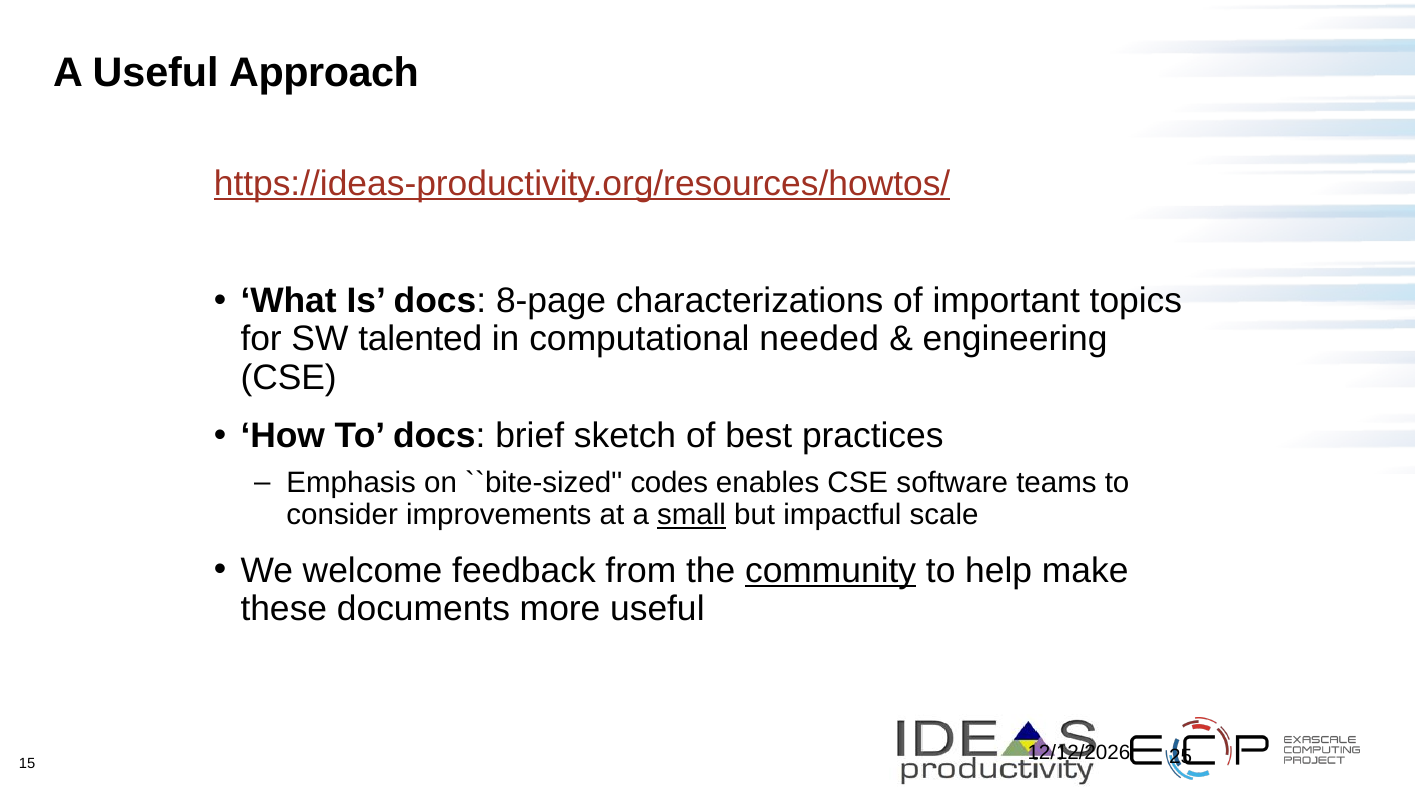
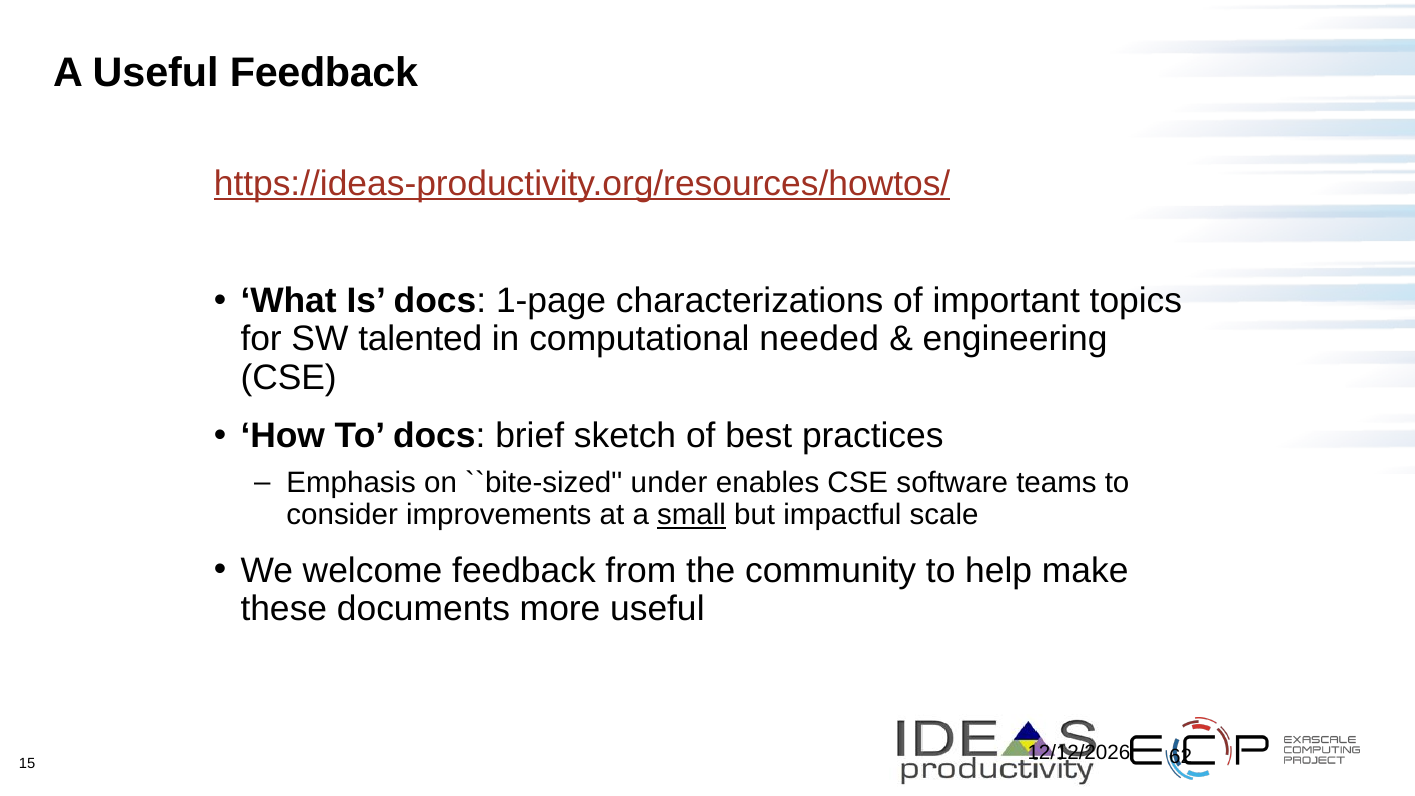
Useful Approach: Approach -> Feedback (324, 73)
8-page: 8-page -> 1-page (551, 301)
codes: codes -> under (669, 483)
community underline: present -> none (831, 571)
25: 25 -> 62 (1181, 757)
